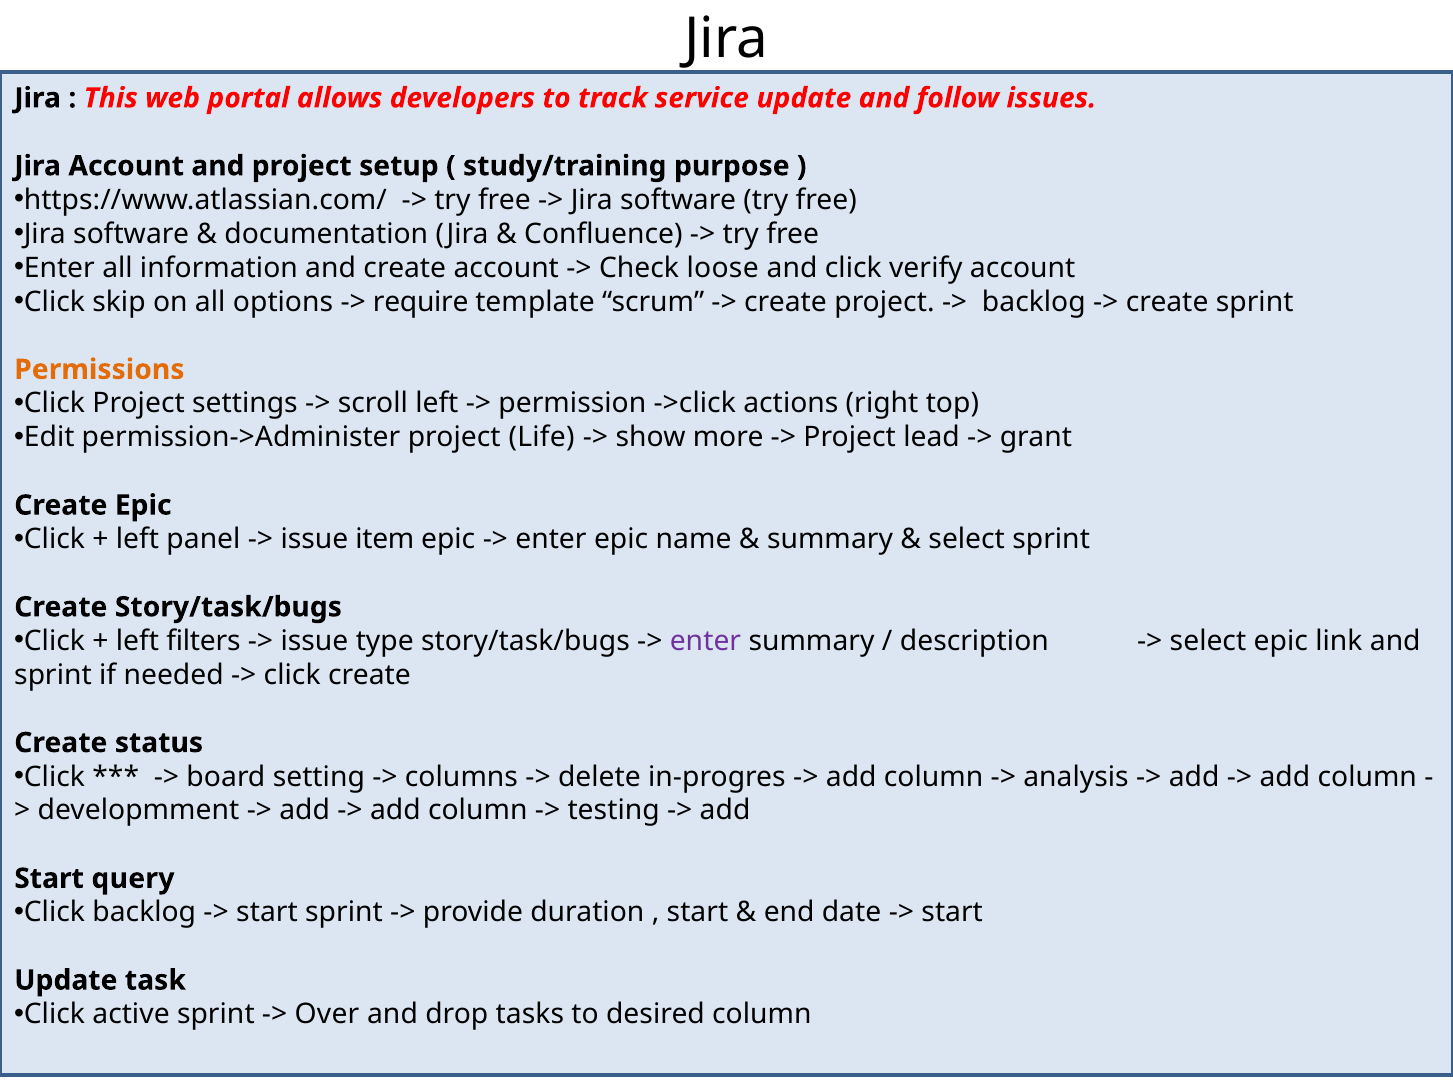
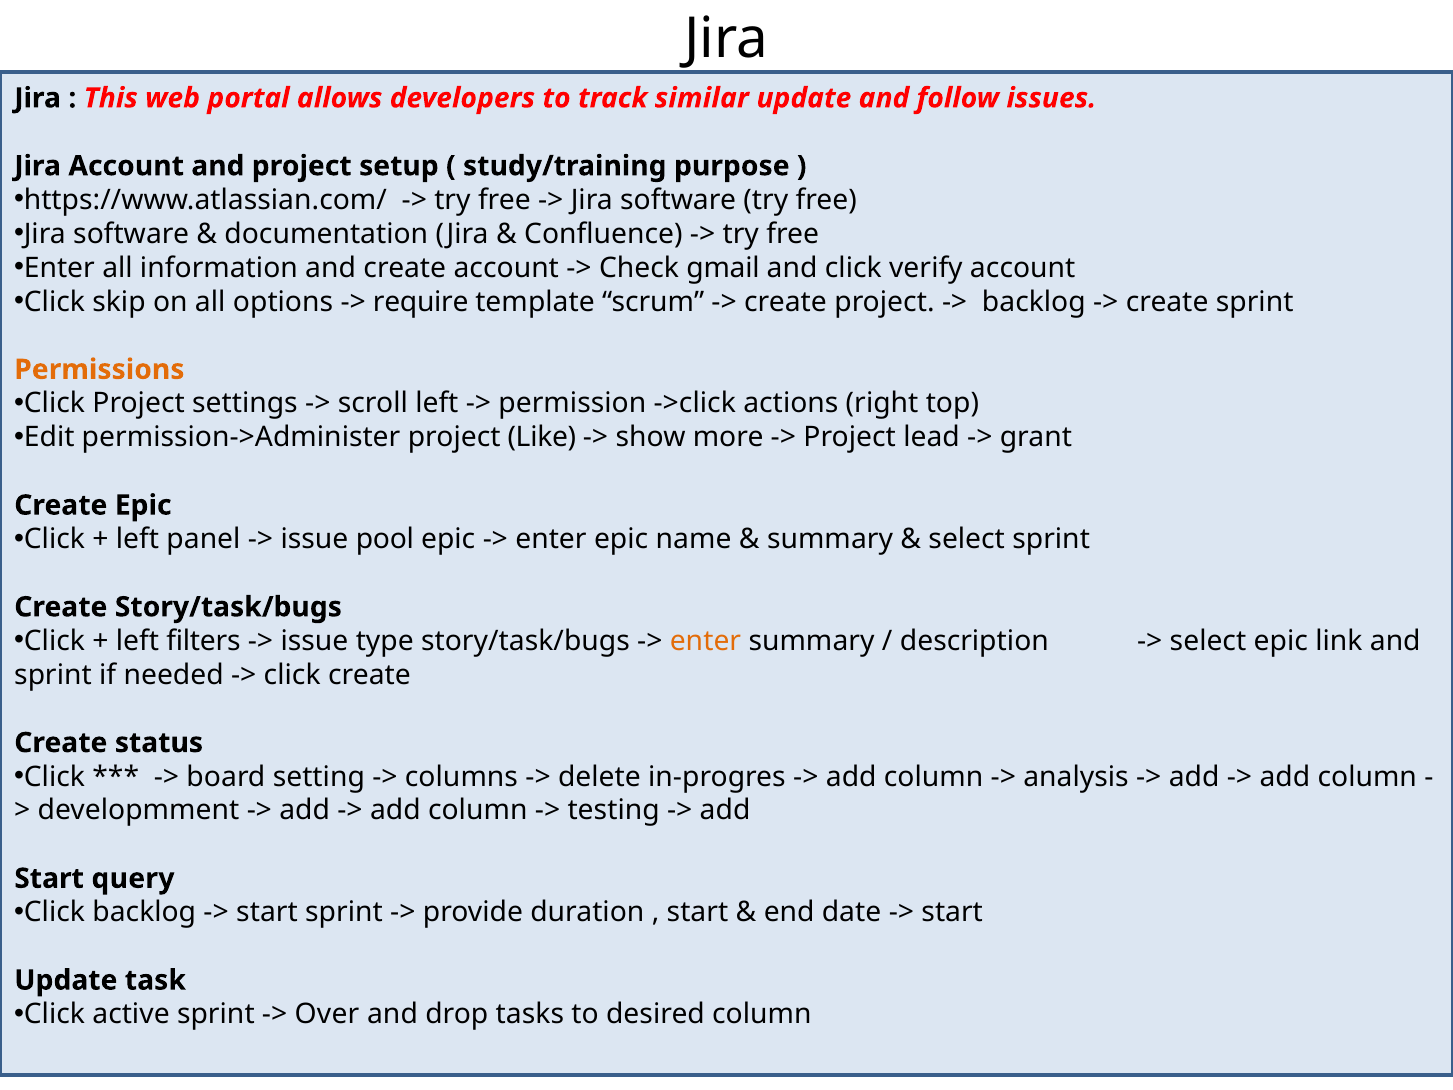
service: service -> similar (702, 98)
loose: loose -> gmail (723, 268)
Life: Life -> Like (542, 437)
item: item -> pool (385, 539)
enter colour: purple -> orange (705, 641)
